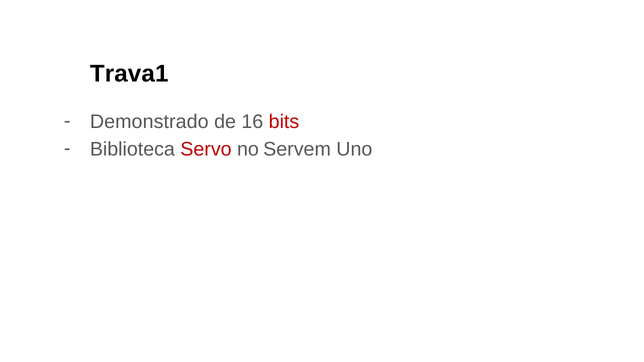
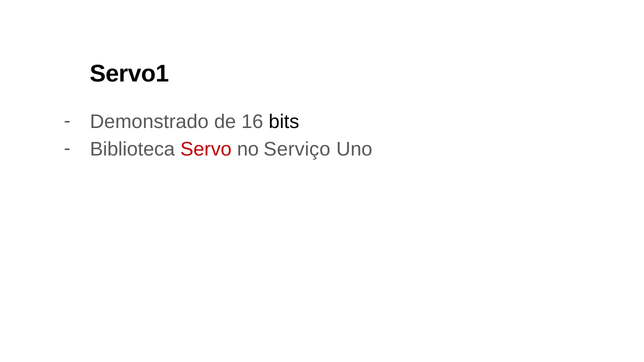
Trava1: Trava1 -> Servo1 (129, 74)
bits colour: red -> black (284, 122)
Servem: Servem -> Serviço (297, 149)
